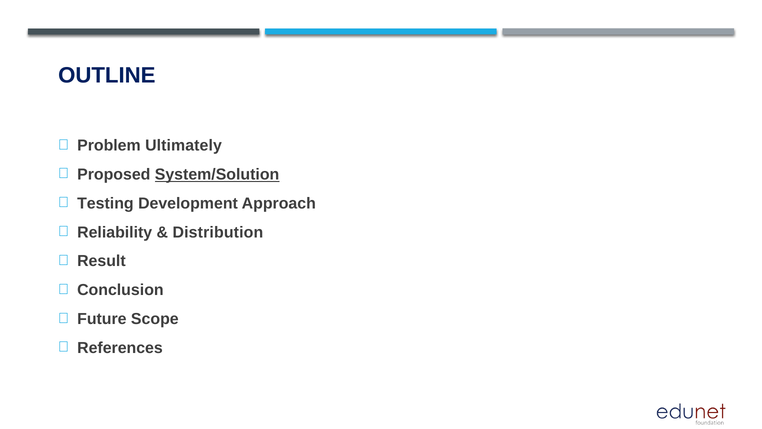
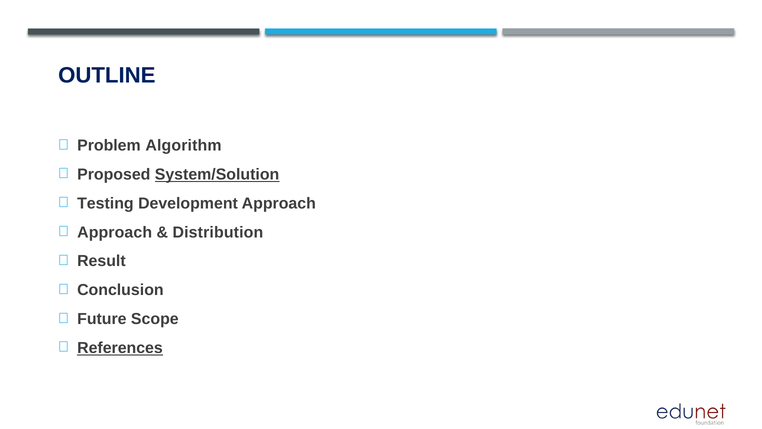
Ultimately: Ultimately -> Algorithm (183, 145)
Reliability: Reliability -> Approach (115, 232)
References underline: none -> present (120, 348)
